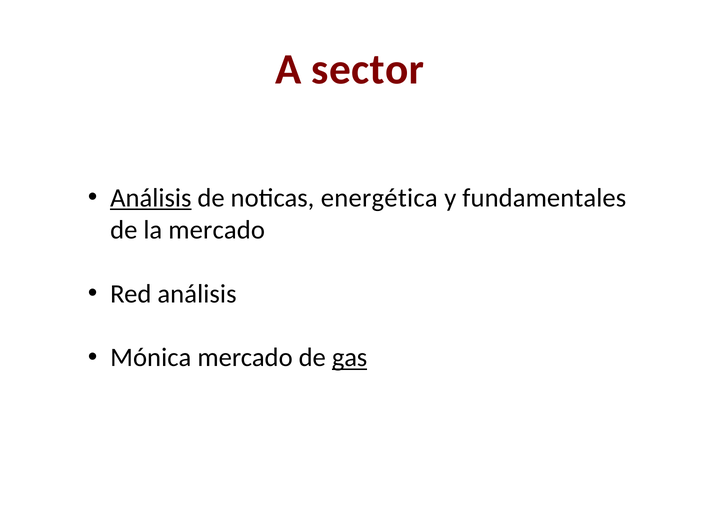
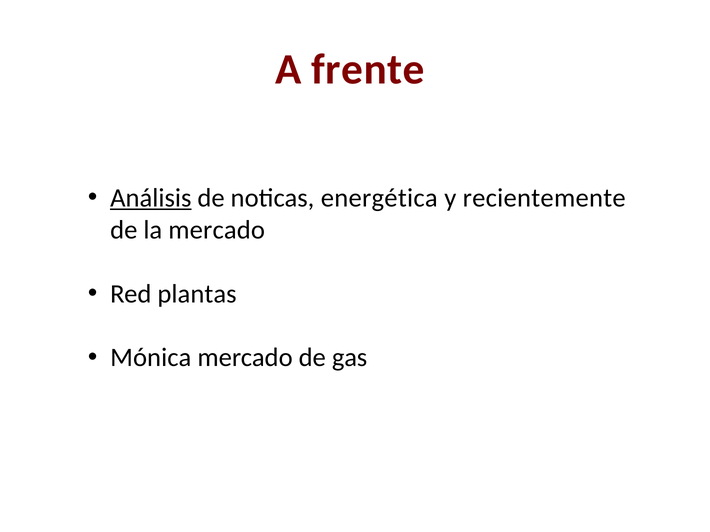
sector: sector -> frente (368, 70)
fundamentales: fundamentales -> recientemente (544, 198)
Red análisis: análisis -> plantas (197, 294)
gas underline: present -> none (350, 358)
